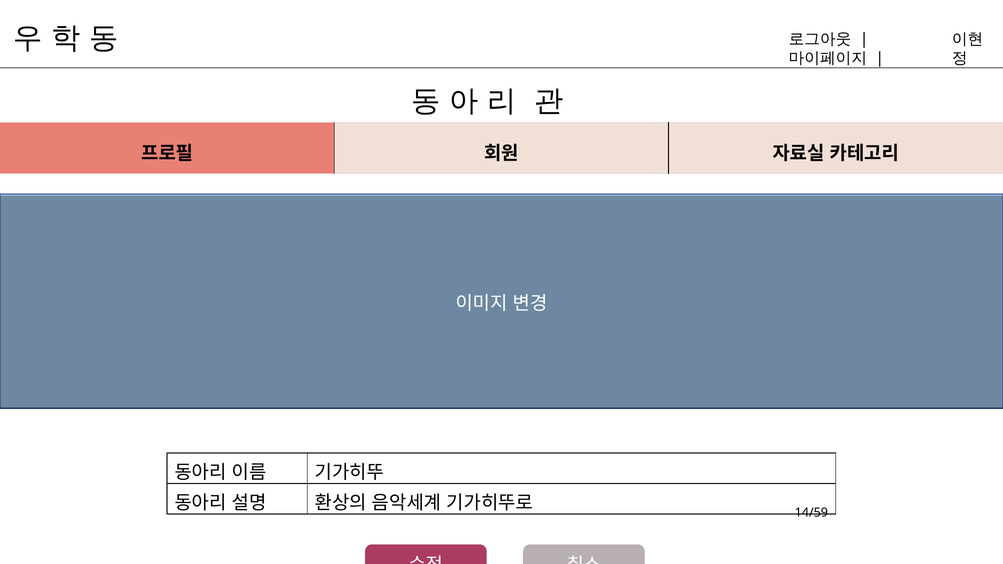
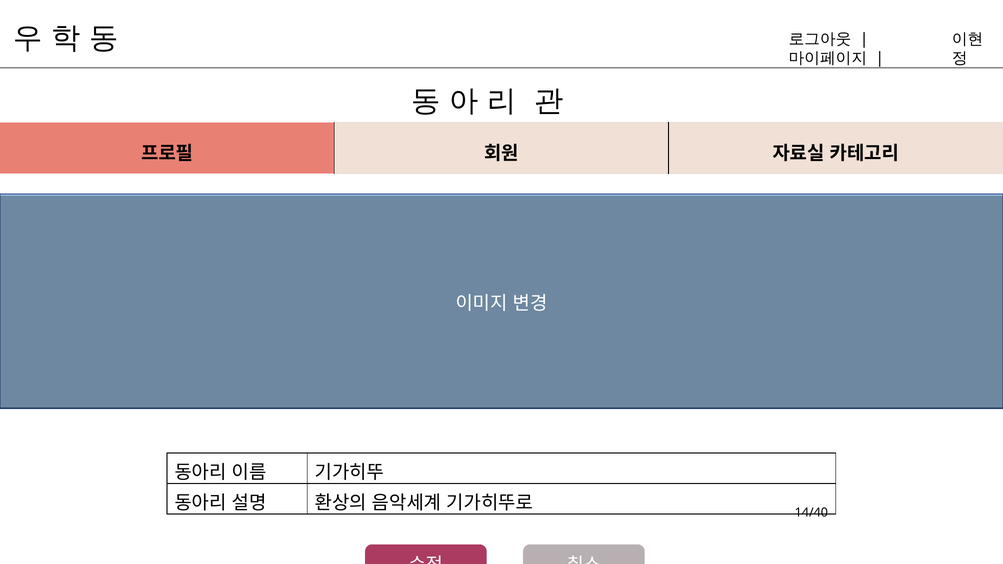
14/59: 14/59 -> 14/40 (811, 513)
